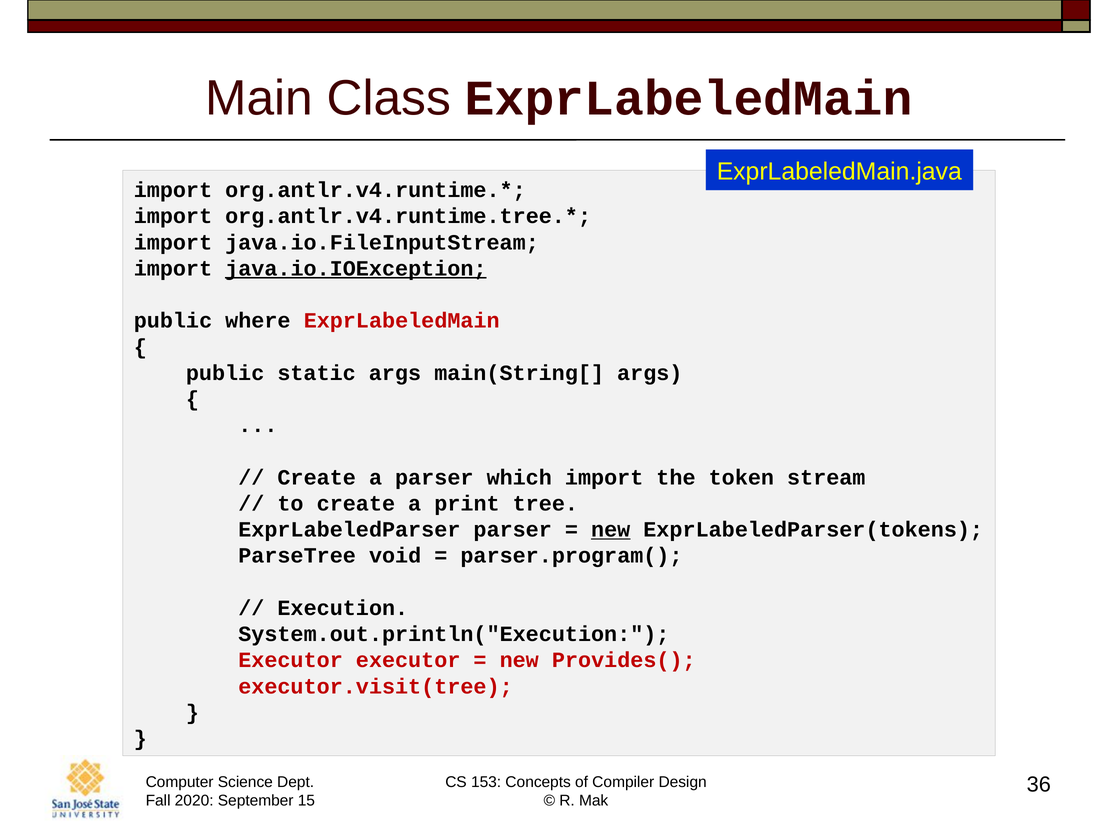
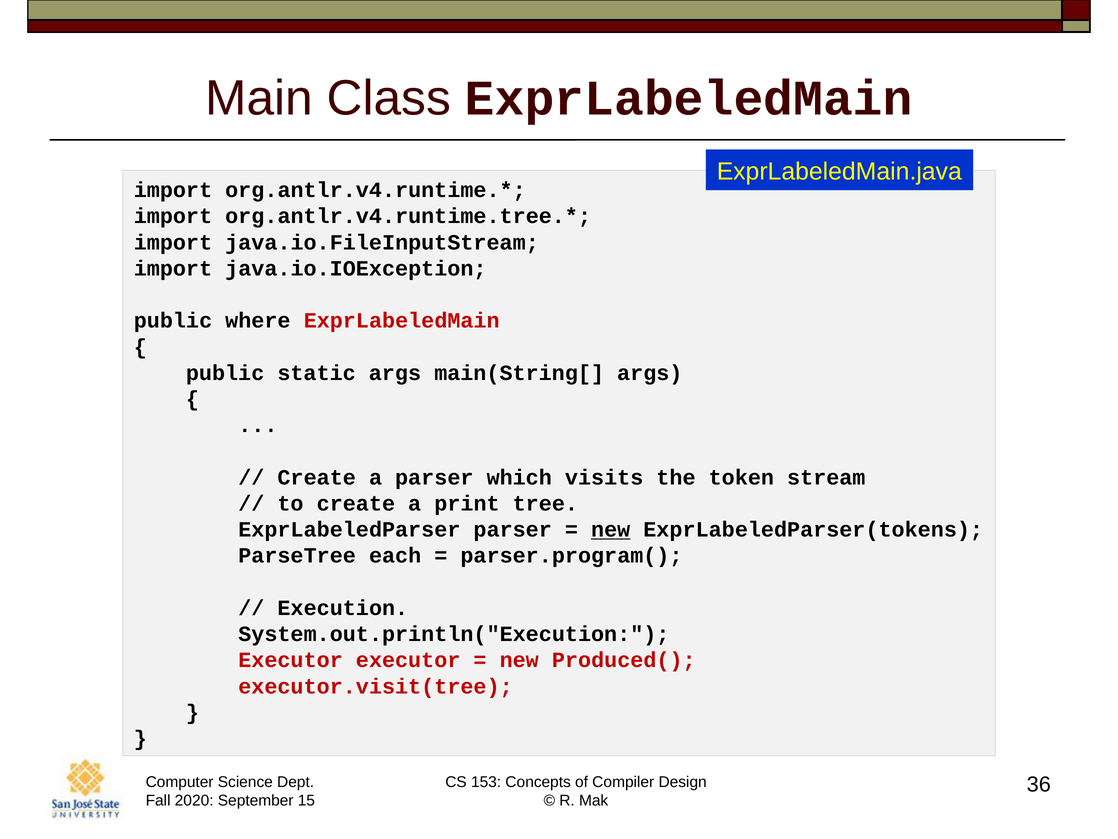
java.io.IOException underline: present -> none (356, 268)
which import: import -> visits (604, 477)
void: void -> each (395, 555)
Provides(: Provides( -> Produced( (624, 660)
